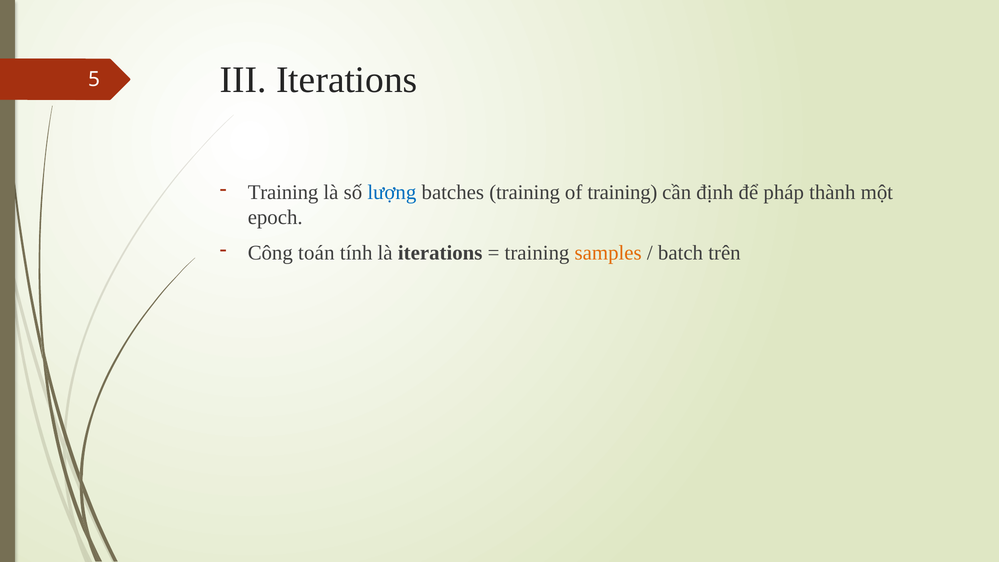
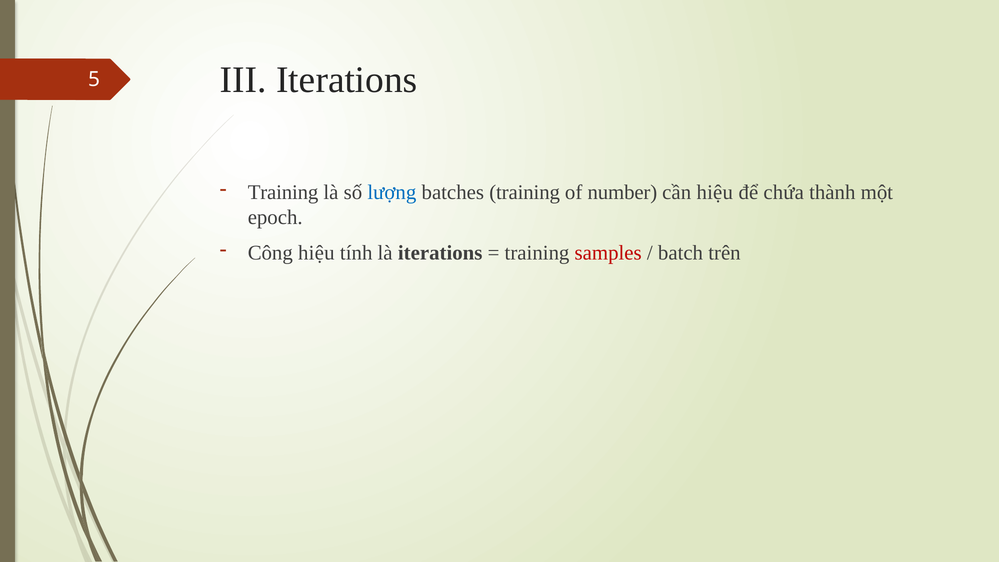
of training: training -> number (622, 193)
cần định: định -> hiệu (715, 193)
pháp: pháp -> chứa (784, 193)
Công toán: toán -> hiệu (316, 253)
samples colour: orange -> red (608, 253)
